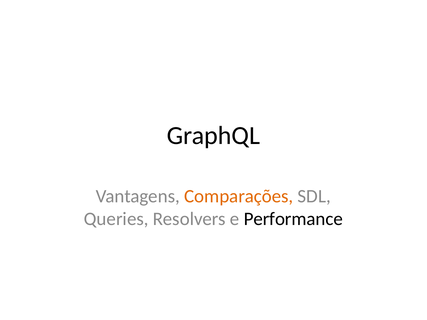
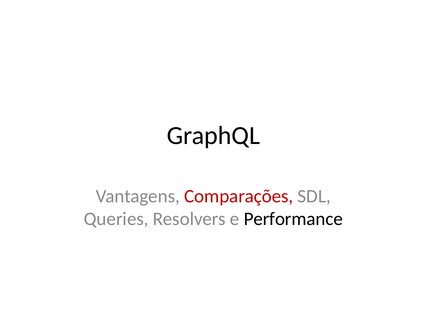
Comparações colour: orange -> red (239, 196)
